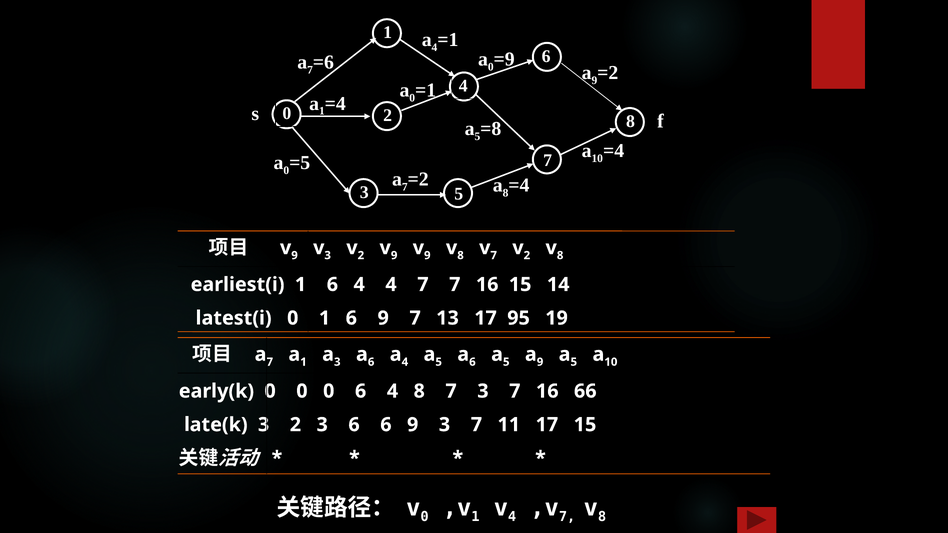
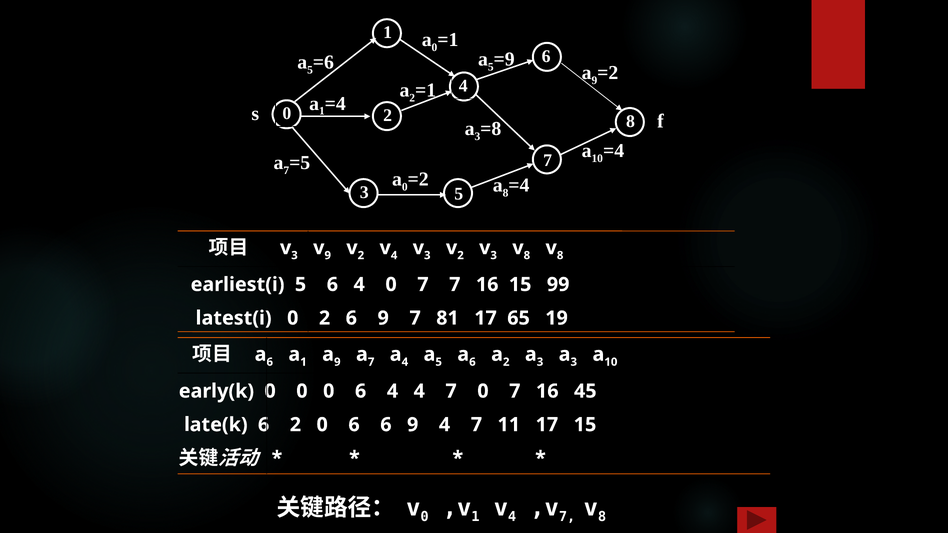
4: 4 -> 0 (434, 48)
0: 0 -> 5 (491, 67)
7: 7 -> 5 (310, 70)
0: 0 -> 2 (412, 98)
5: 5 -> 3 (477, 136)
0: 0 -> 7 (286, 171)
7: 7 -> 0 (405, 187)
9: 9 -> 3 (295, 256)
3: 3 -> 9 (328, 256)
9: 9 -> 4 (394, 256)
9: 9 -> 3 (427, 256)
8: 8 -> 2 (461, 256)
7: 7 -> 3 (494, 256)
2: 2 -> 8 (527, 256)
earliest(i 1: 1 -> 5 (301, 285)
4 4: 4 -> 0 (391, 285)
14: 14 -> 99 (558, 285)
0 1: 1 -> 2 (325, 318)
13: 13 -> 81 (448, 318)
95: 95 -> 65 (519, 318)
7: 7 -> 6 (270, 362)
3: 3 -> 9 (337, 362)
6: 6 -> 7 (371, 362)
5: 5 -> 2 (506, 362)
9: 9 -> 3 (540, 362)
5: 5 -> 3 (574, 362)
4 8: 8 -> 4 (419, 391)
7 3: 3 -> 0 (483, 391)
66: 66 -> 45 (585, 391)
late(k 3: 3 -> 6 (264, 425)
2 3: 3 -> 0 (322, 425)
9 3: 3 -> 4 (445, 425)
